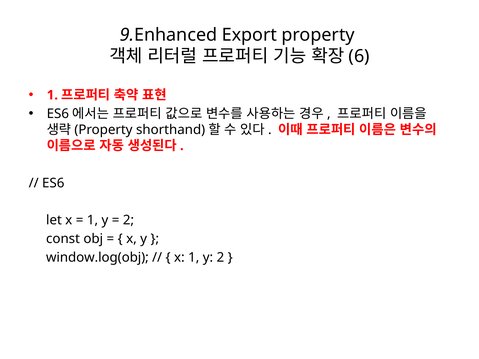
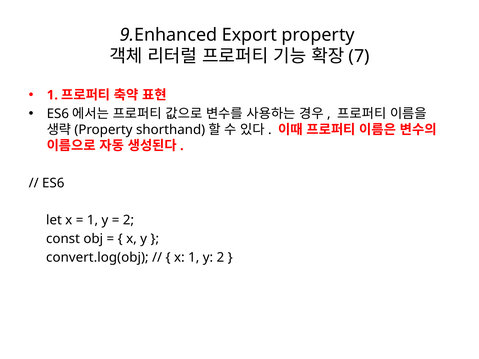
6: 6 -> 7 (359, 56)
window.log(obj: window.log(obj -> convert.log(obj (97, 258)
